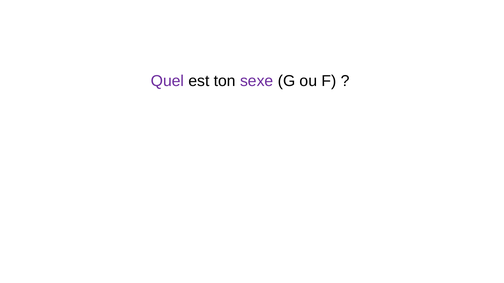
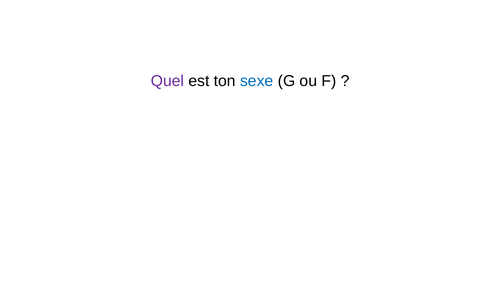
sexe colour: purple -> blue (257, 81)
